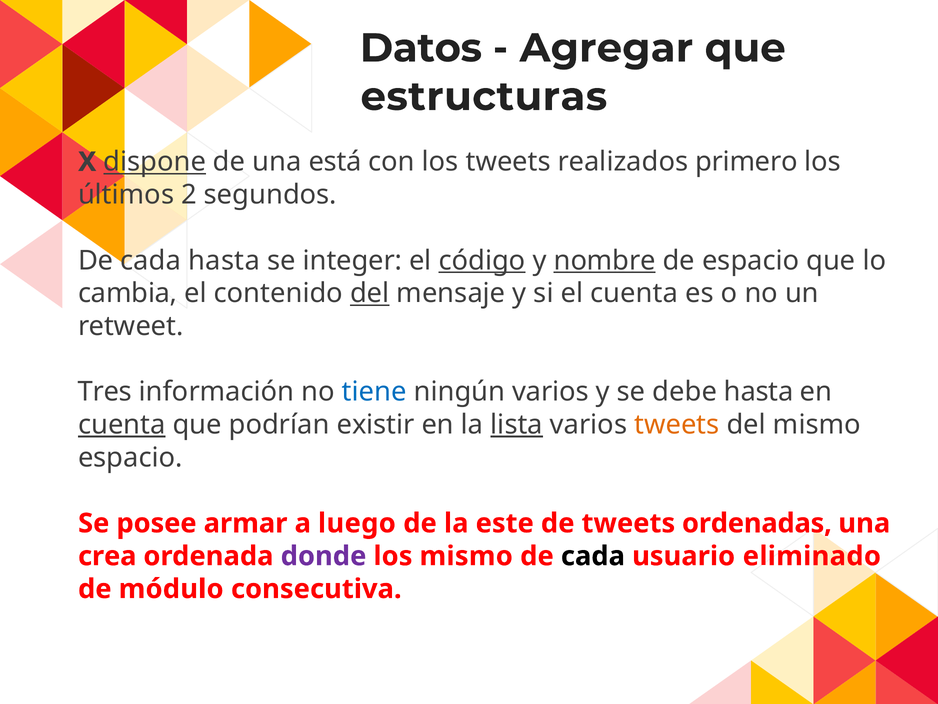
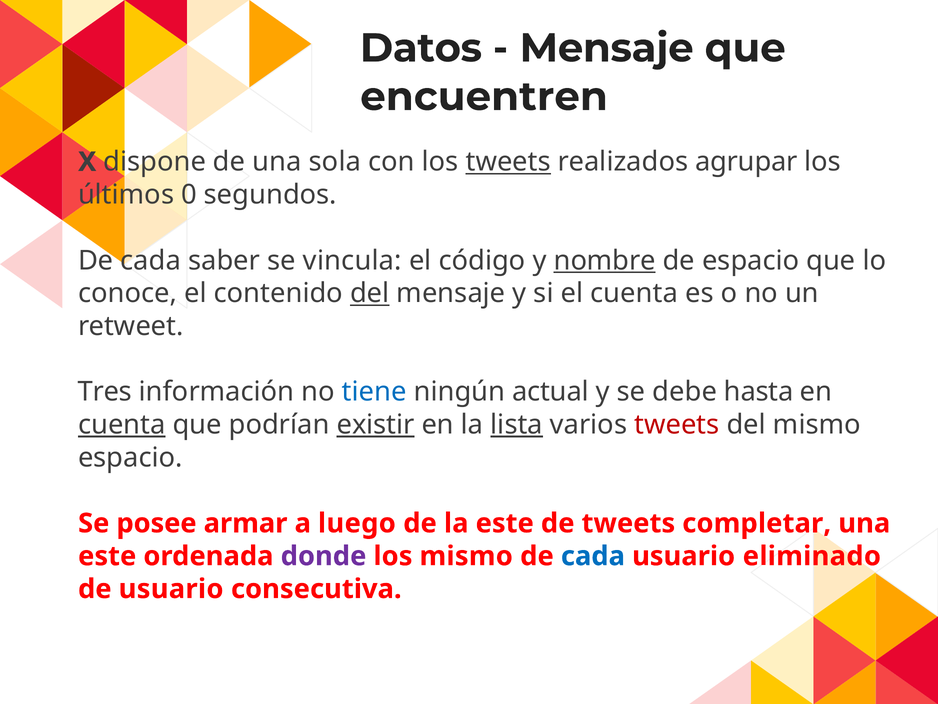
Agregar: Agregar -> Mensaje (607, 48)
estructuras: estructuras -> encuentren (484, 97)
dispone underline: present -> none (155, 162)
está: está -> sola (335, 162)
tweets underline: none -> present (508, 162)
primero: primero -> agrupar (746, 162)
2: 2 -> 0 (189, 195)
cada hasta: hasta -> saber (224, 260)
integer: integer -> vincula (352, 260)
código underline: present -> none (482, 260)
cambia: cambia -> conoce (128, 293)
ningún varios: varios -> actual (551, 392)
existir underline: none -> present (376, 424)
tweets colour: orange -> red (677, 424)
ordenadas: ordenadas -> completar (757, 523)
crea: crea -> este (107, 556)
cada colour: black -> blue (593, 556)
de módulo: módulo -> usuario (171, 589)
